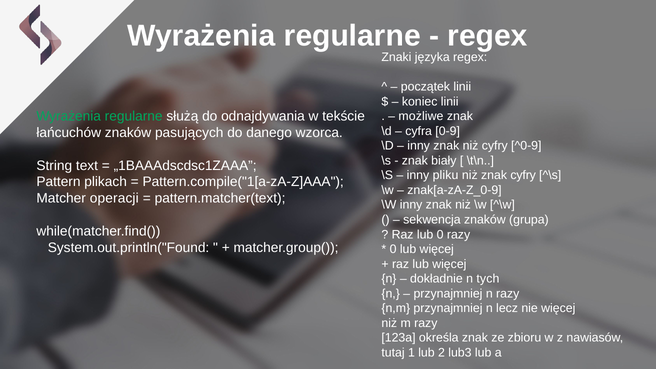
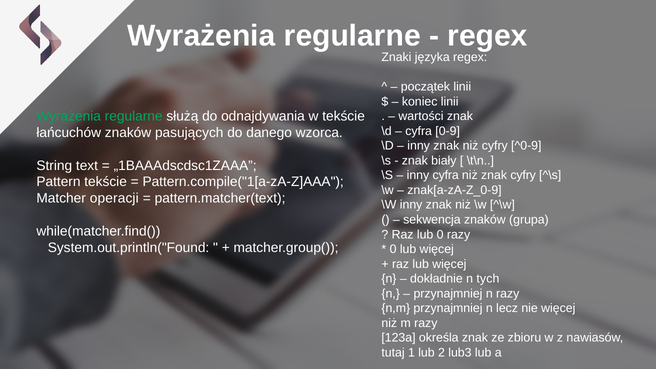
możliwe: możliwe -> wartości (421, 116)
inny pliku: pliku -> cyfra (446, 175)
Pattern plikach: plikach -> tekście (106, 182)
